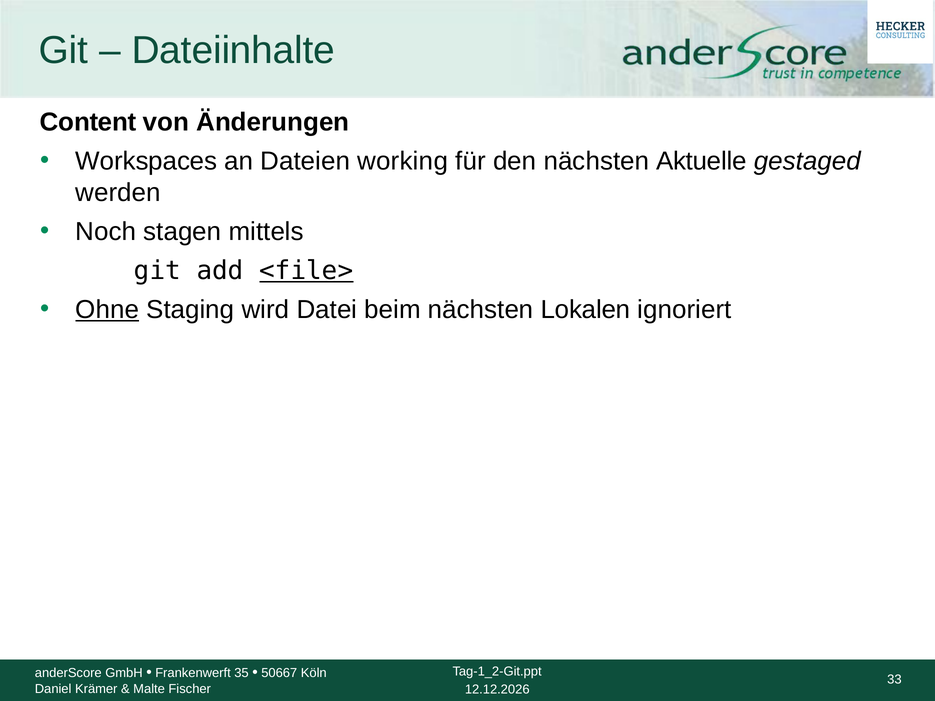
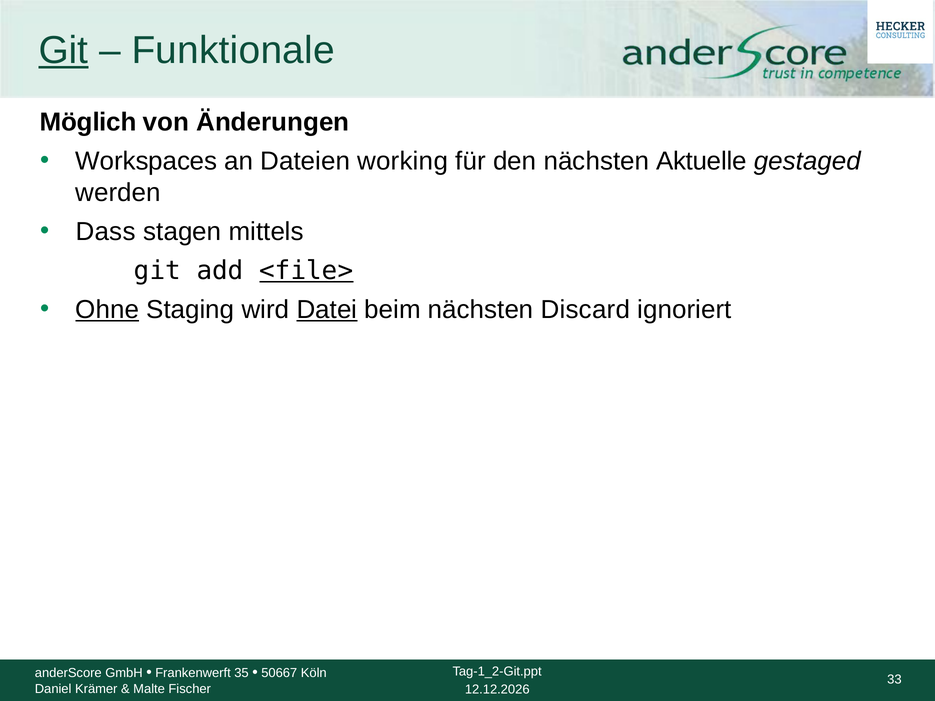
Git underline: none -> present (63, 50)
Dateiinhalte: Dateiinhalte -> Funktionale (233, 50)
Content: Content -> Möglich (88, 122)
Noch: Noch -> Dass (106, 232)
Datei underline: none -> present (327, 310)
Lokalen: Lokalen -> Discard (585, 310)
